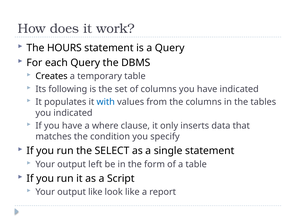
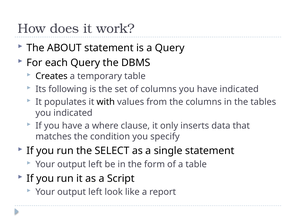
HOURS: HOURS -> ABOUT (64, 48)
with colour: blue -> black (106, 102)
like: like -> left (95, 192)
